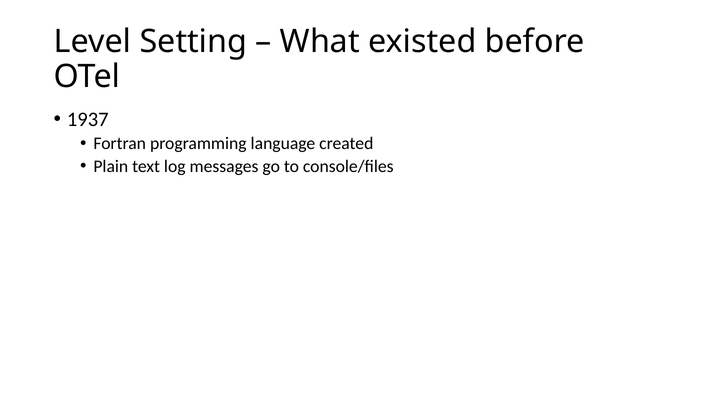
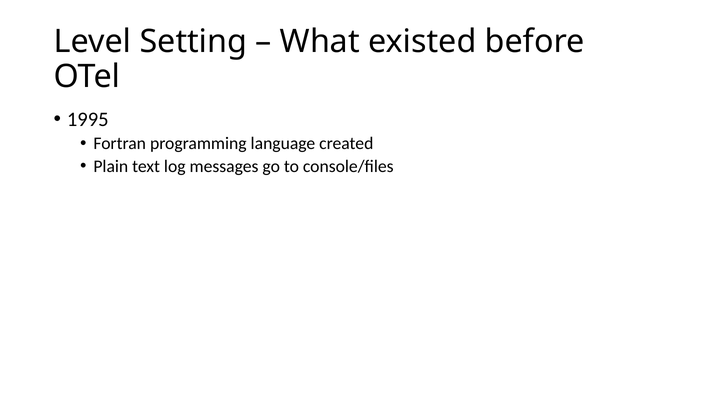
1937: 1937 -> 1995 (88, 119)
